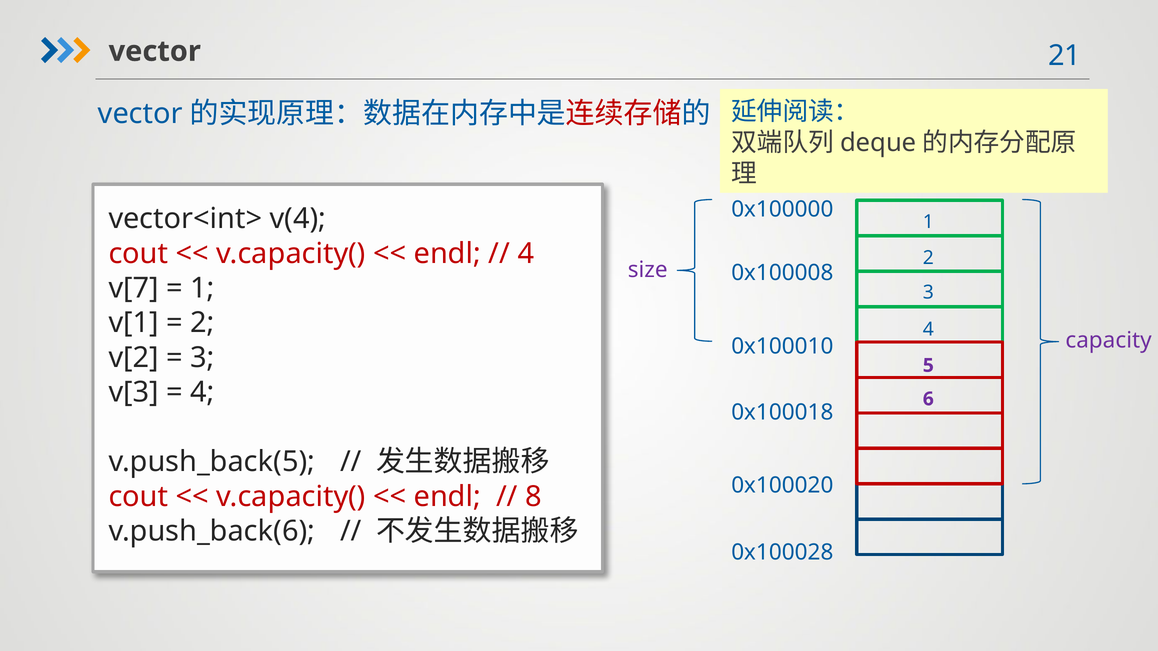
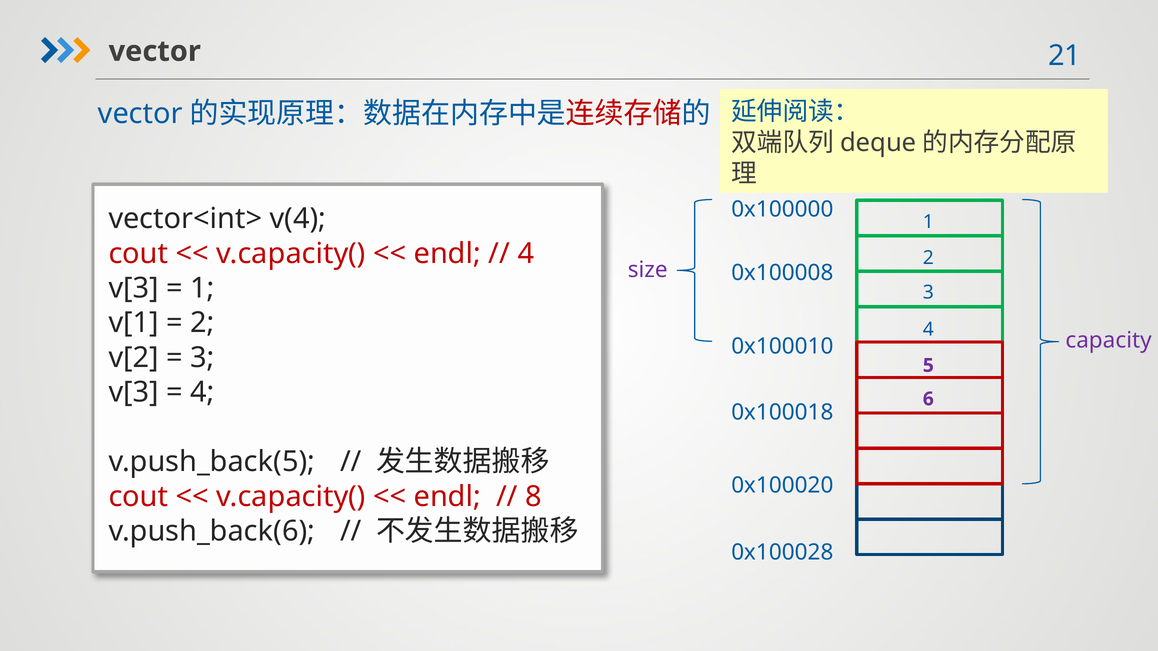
v[7: v[7 -> v[3 (134, 288)
